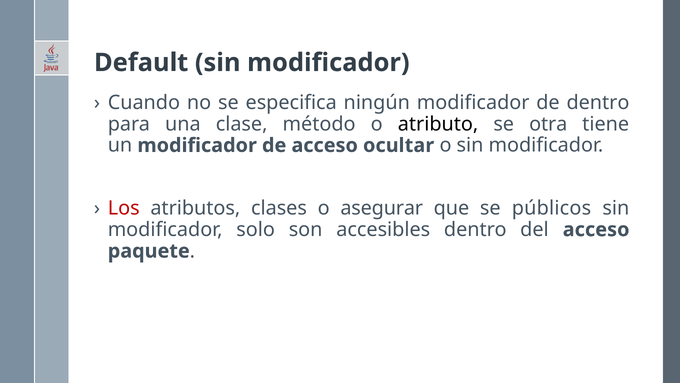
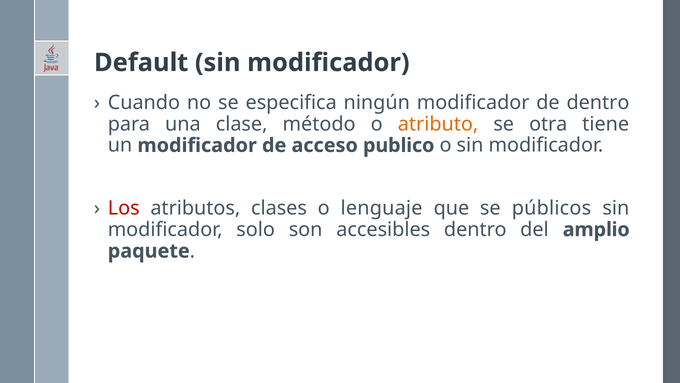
atributo colour: black -> orange (438, 124)
ocultar: ocultar -> publico (399, 145)
asegurar: asegurar -> lenguaje (382, 208)
del acceso: acceso -> amplio (596, 229)
